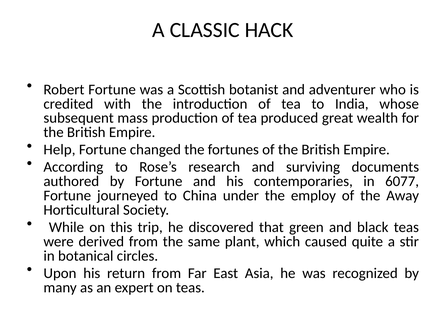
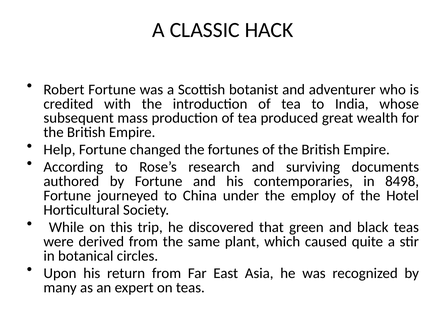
6077: 6077 -> 8498 (402, 182)
Away: Away -> Hotel (403, 196)
